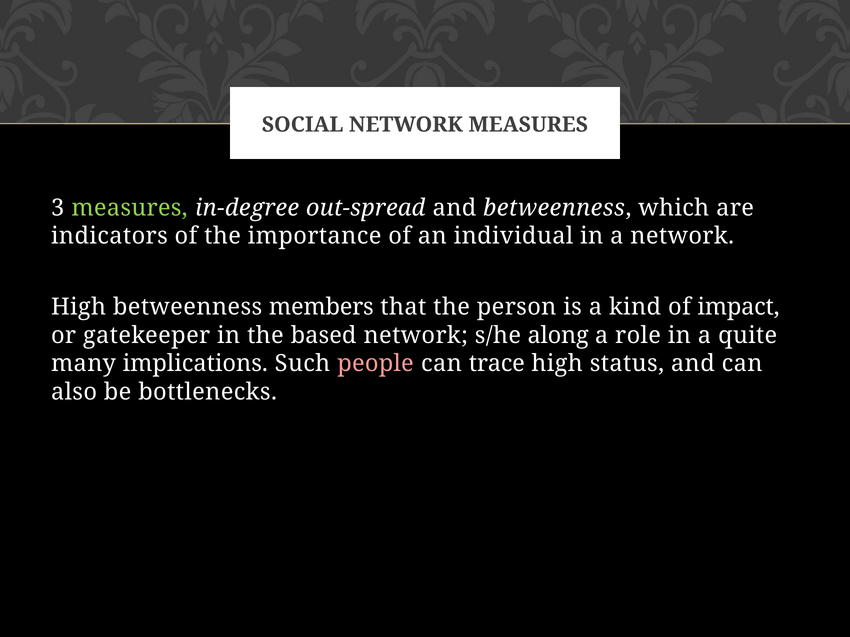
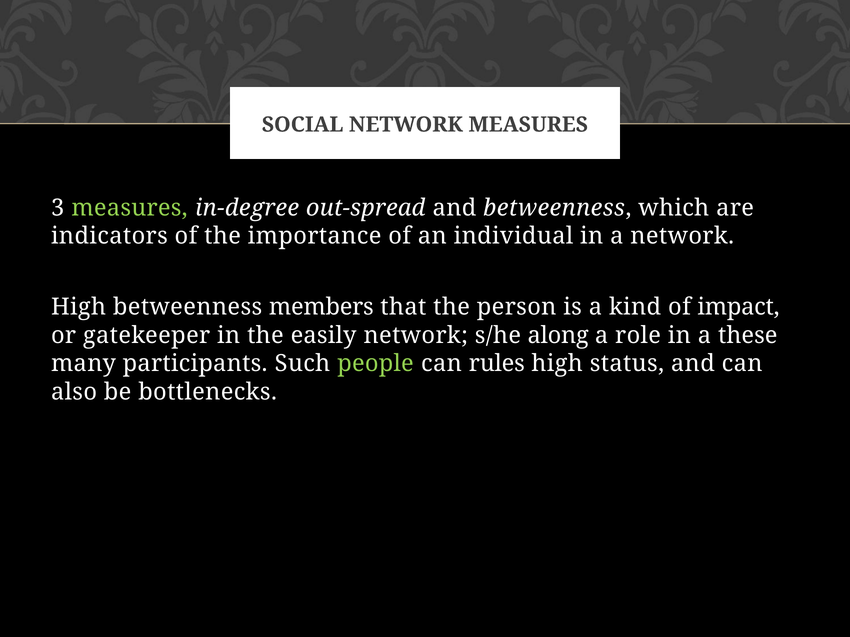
based: based -> easily (324, 335)
quite: quite -> these (748, 335)
implications: implications -> participants (195, 364)
people colour: pink -> light green (376, 364)
trace: trace -> rules (497, 364)
